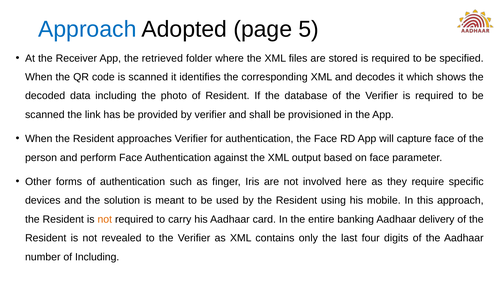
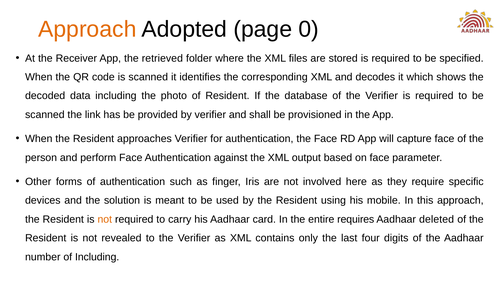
Approach colour: blue -> orange (87, 29)
5: 5 -> 0 (309, 29)
banking: banking -> requires (356, 219)
delivery: delivery -> deleted (437, 219)
